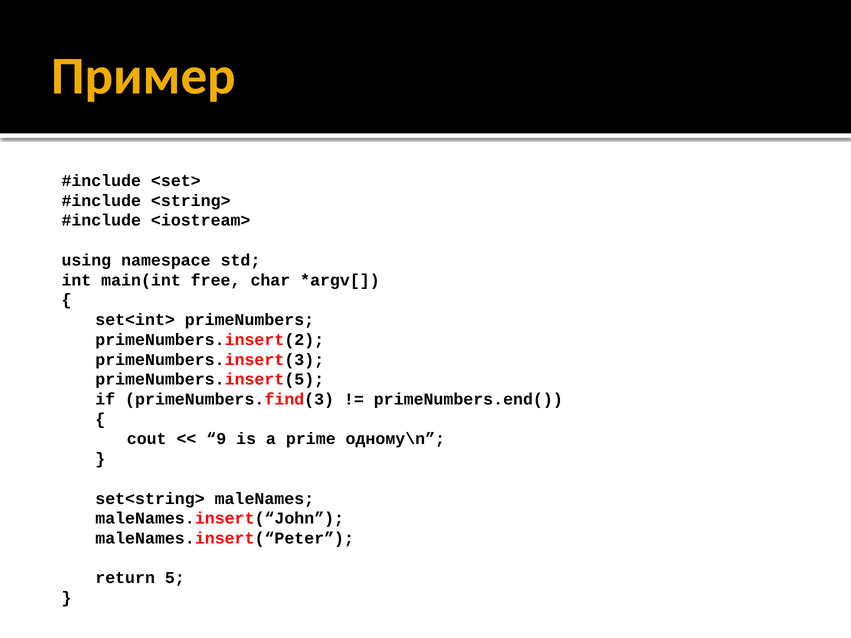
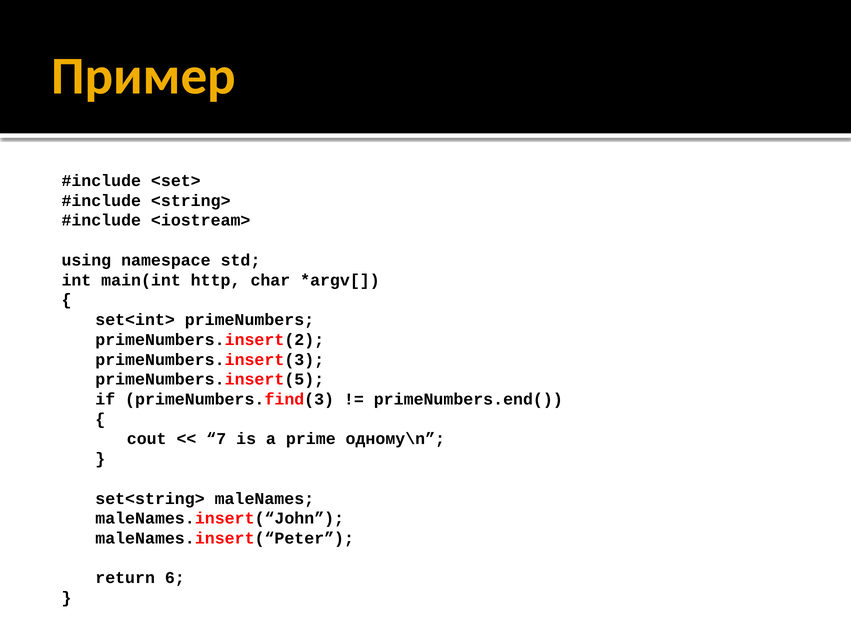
free: free -> http (216, 280)
9: 9 -> 7 (216, 439)
5: 5 -> 6 (175, 578)
